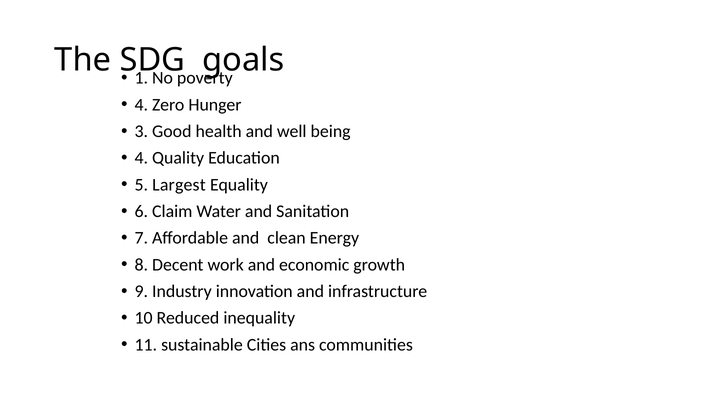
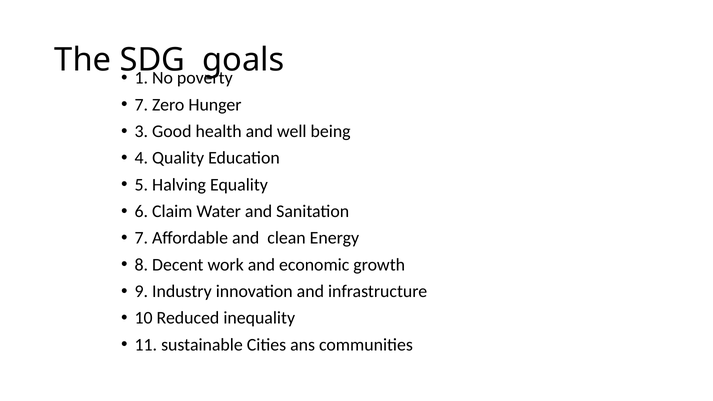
4: 4 -> 7 (141, 105)
Largest: Largest -> Halving (179, 185)
